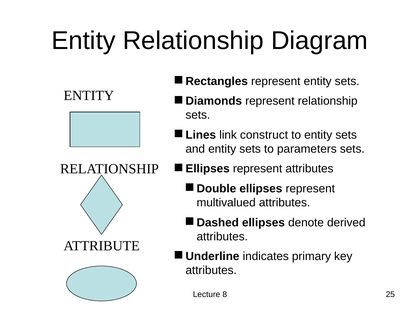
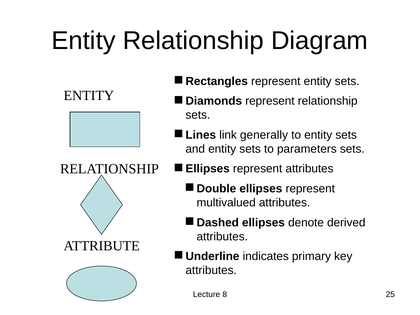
construct: construct -> generally (264, 135)
